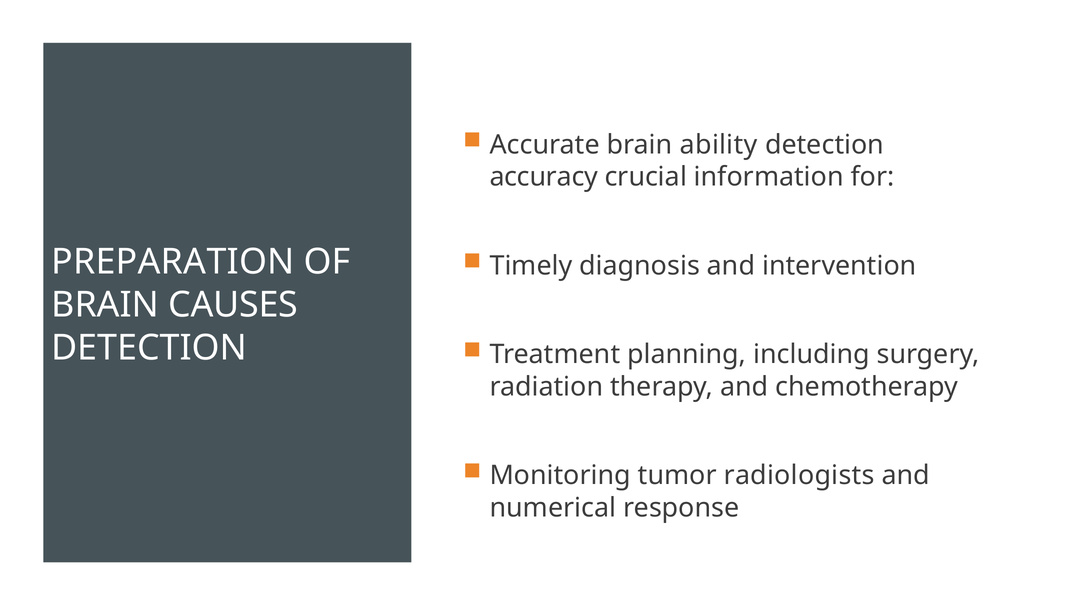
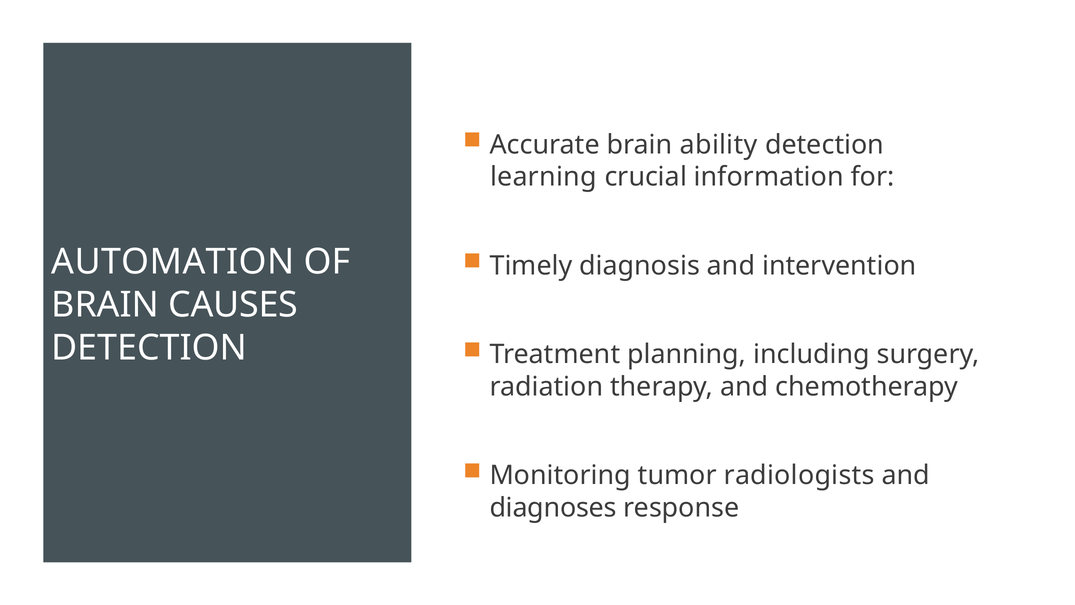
accuracy: accuracy -> learning (543, 177)
PREPARATION: PREPARATION -> AUTOMATION (173, 262)
numerical: numerical -> diagnoses (553, 508)
